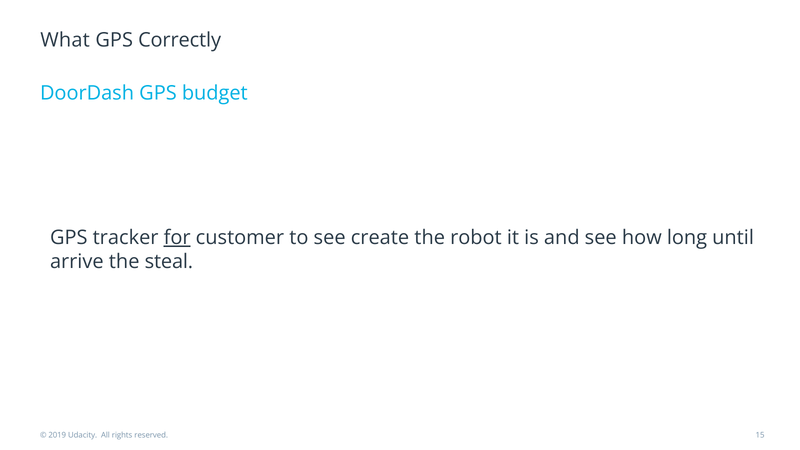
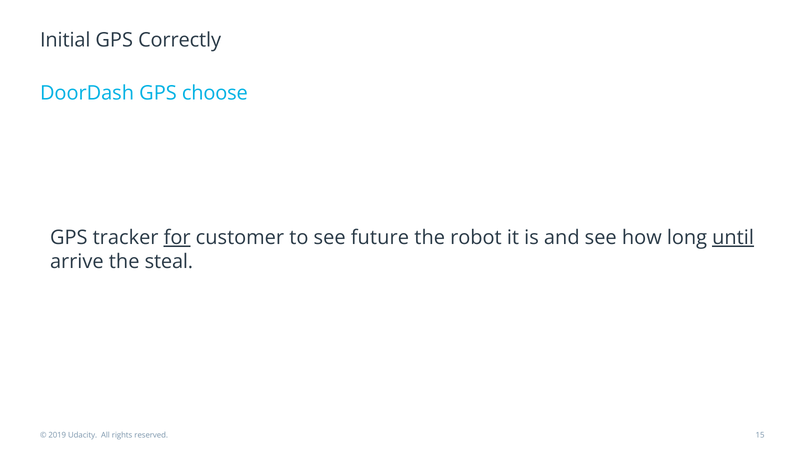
What: What -> Initial (65, 40)
budget: budget -> choose (215, 93)
create: create -> future (380, 238)
until underline: none -> present (733, 238)
